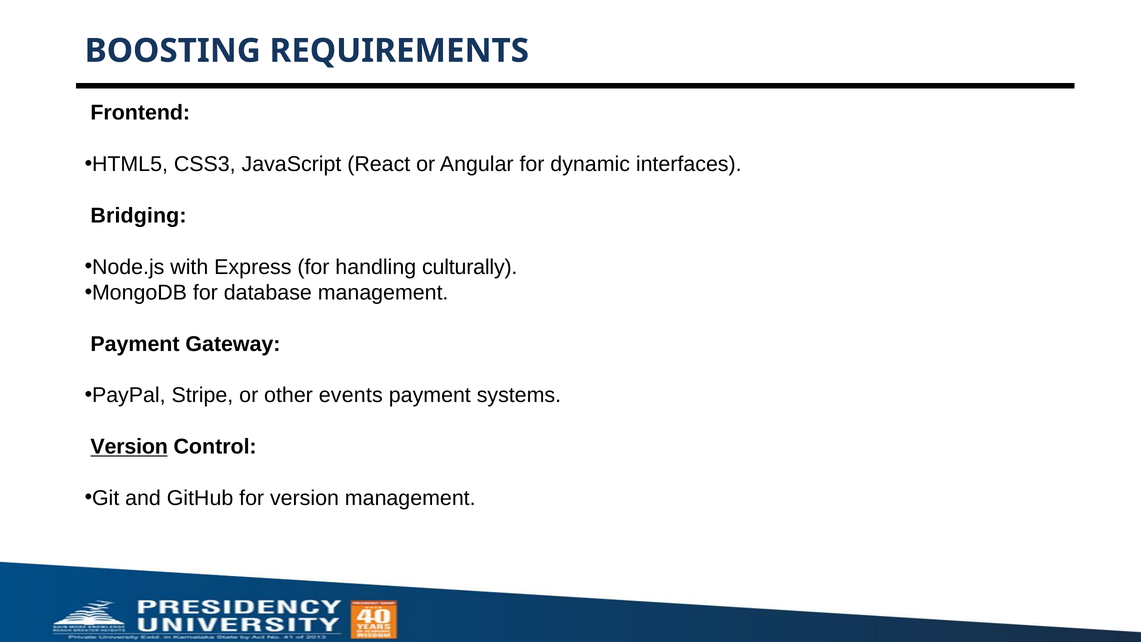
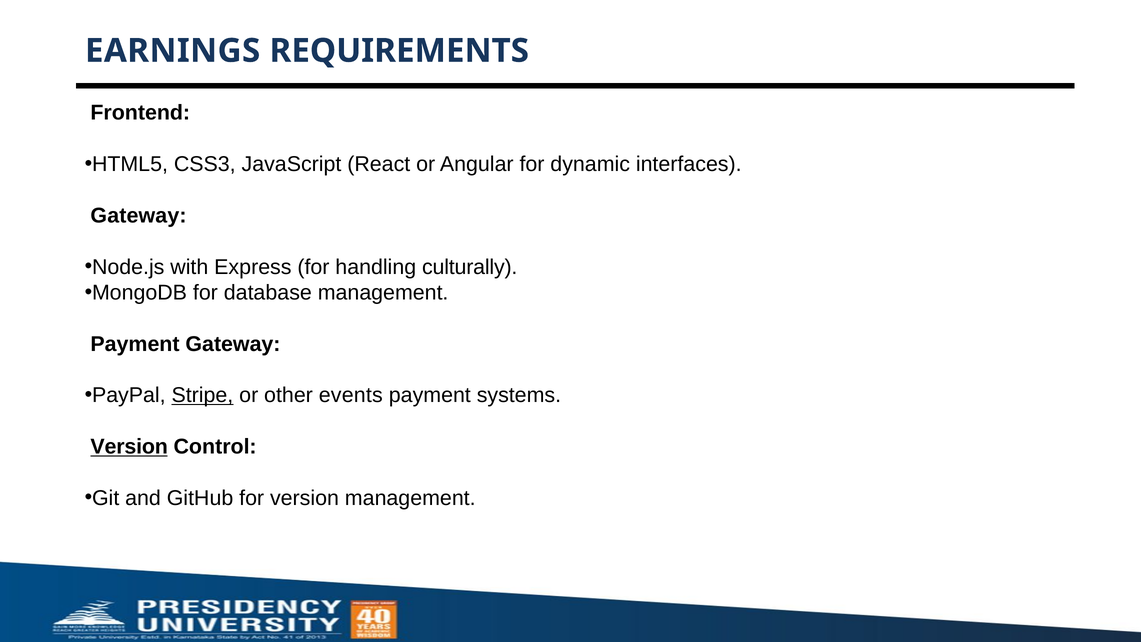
BOOSTING: BOOSTING -> EARNINGS (173, 51)
Bridging: Bridging -> Gateway (139, 216)
Stripe underline: none -> present (202, 395)
